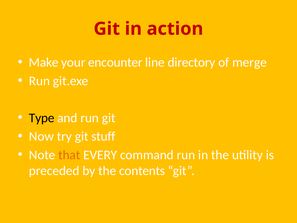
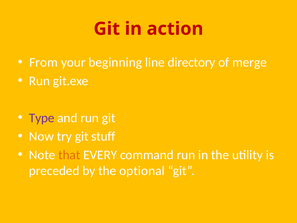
Make: Make -> From (43, 62)
encounter: encounter -> beginning (115, 62)
Type colour: black -> purple (42, 118)
contents: contents -> optional (142, 171)
